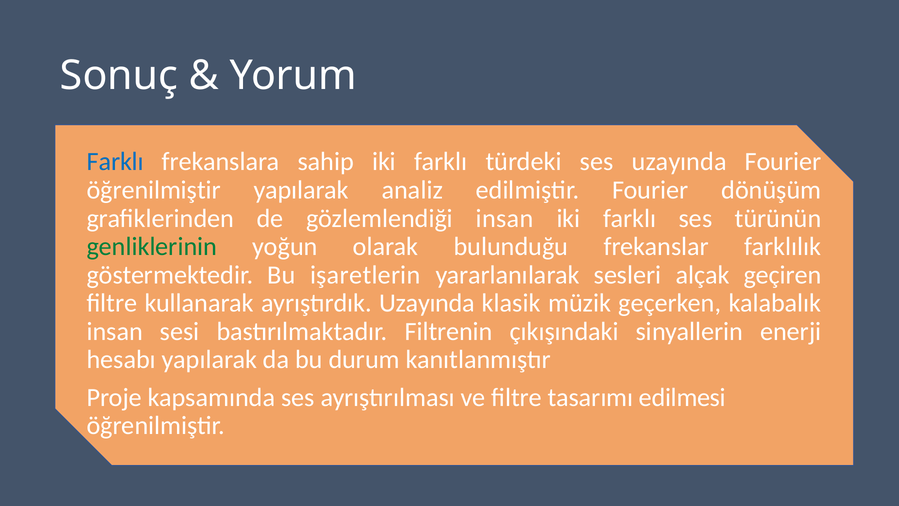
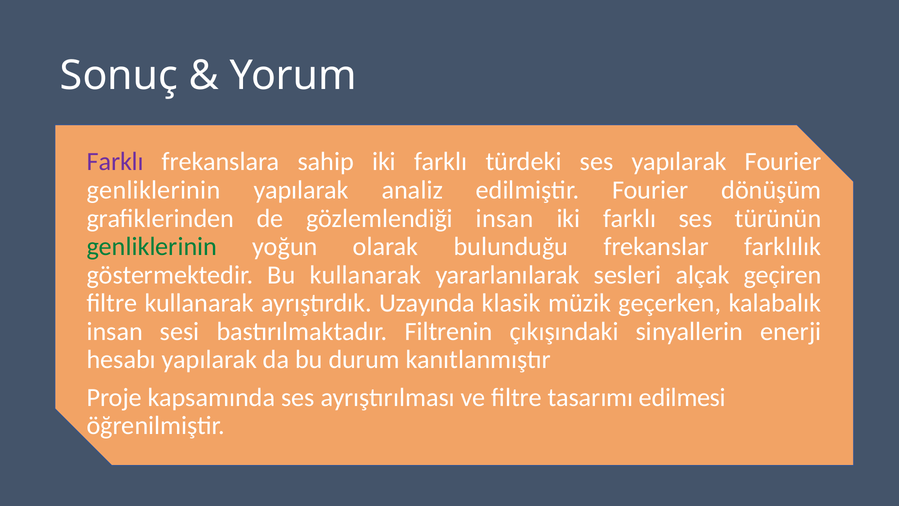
Farklı colour: blue -> purple (115, 162)
ses uzayında: uzayında -> yapılarak (679, 162)
öğrenilmiştir: öğrenilmiştir -> genliklerinin (154, 190)
Bu işaretlerin: işaretlerin -> kullanarak (365, 275)
